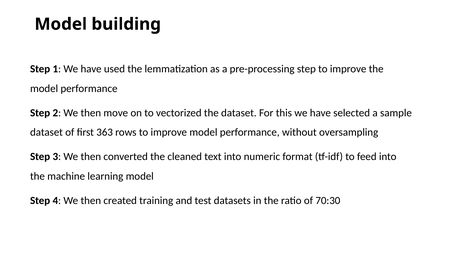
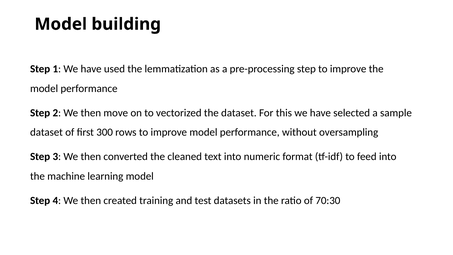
363: 363 -> 300 (105, 132)
